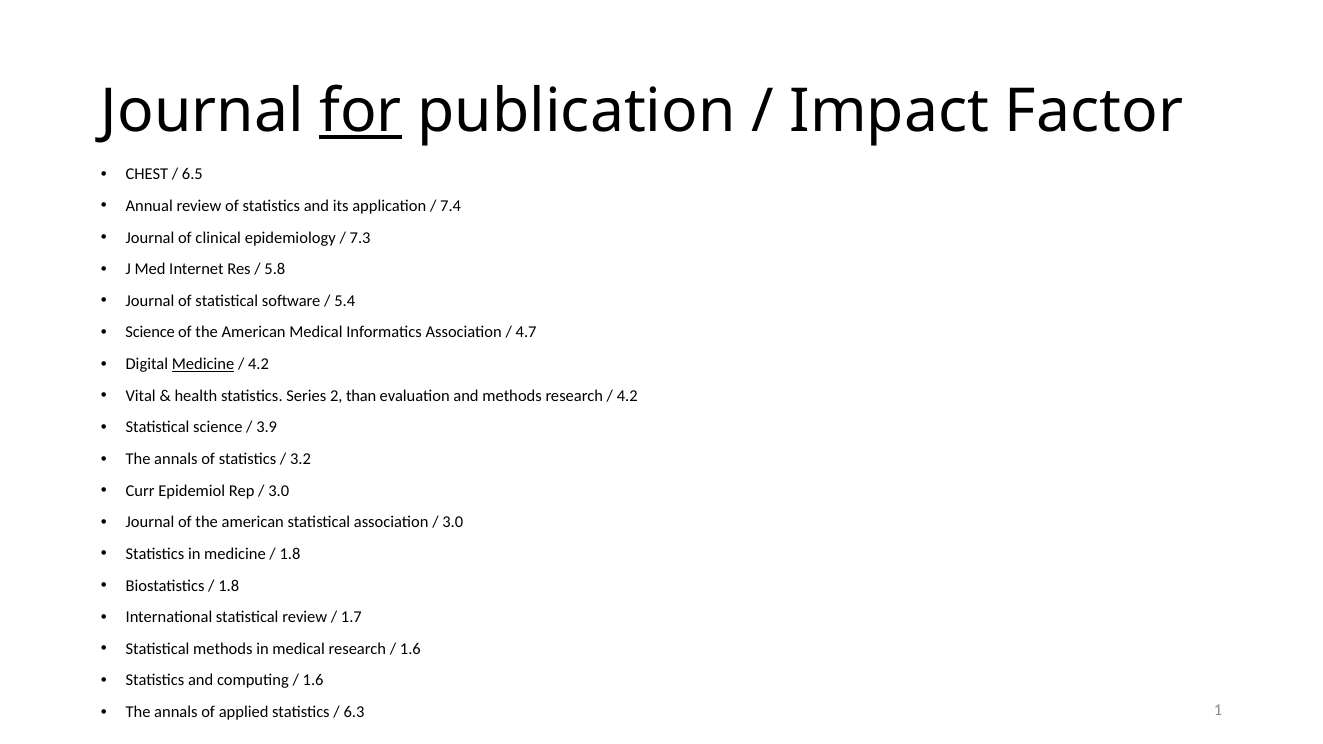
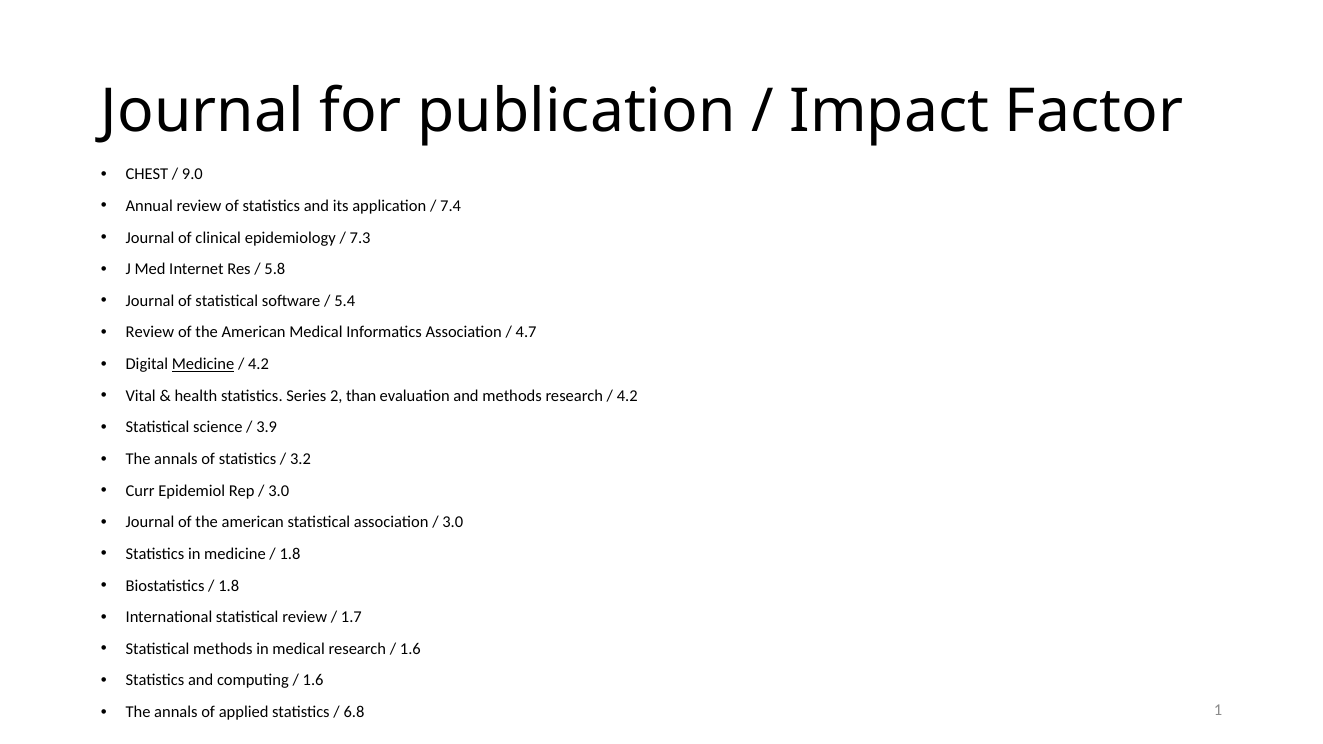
for underline: present -> none (361, 111)
6.5: 6.5 -> 9.0 (192, 174)
Science: Science -> Review (150, 333)
6.3: 6.3 -> 6.8 (354, 712)
